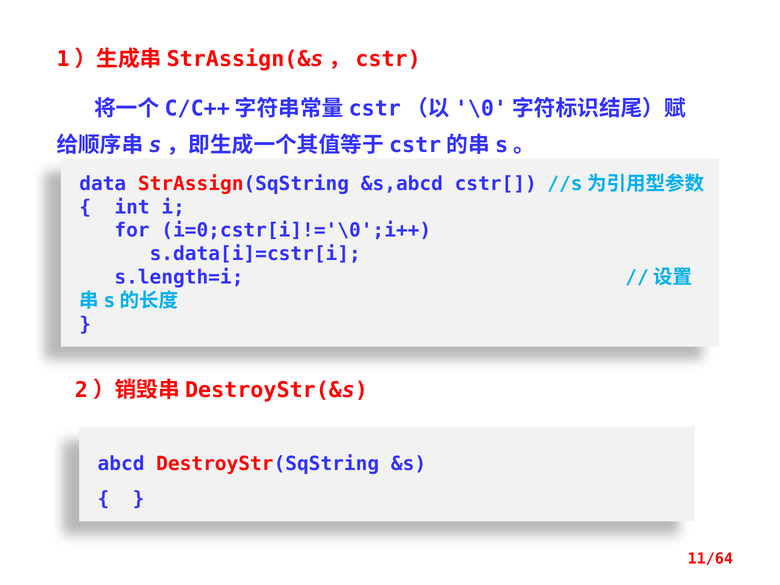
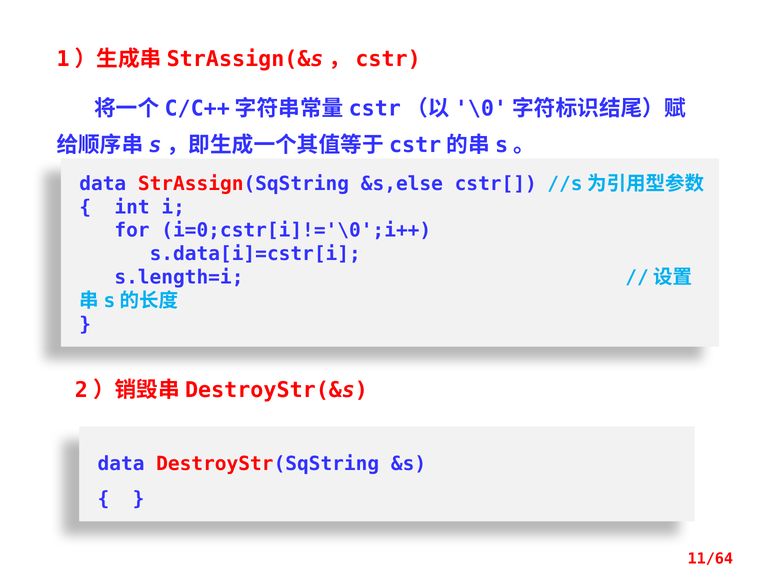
&s,abcd: &s,abcd -> &s,else (402, 184)
abcd: abcd -> data (121, 464)
